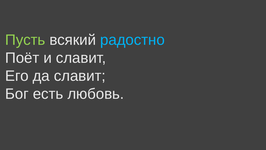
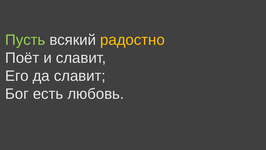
радостно colour: light blue -> yellow (132, 40)
